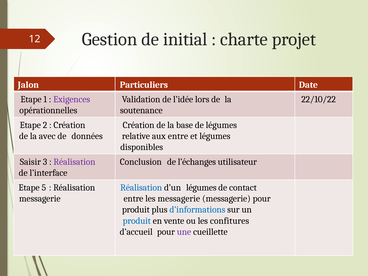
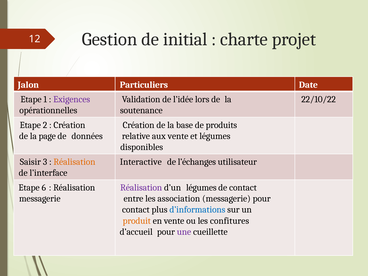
de légumes: légumes -> produits (221, 125)
avec: avec -> page (47, 136)
aux entre: entre -> vente (178, 136)
Réalisation colour: purple -> orange (74, 162)
Conclusion: Conclusion -> Interactive (141, 162)
5: 5 -> 6 (44, 188)
Réalisation colour: blue -> purple (141, 188)
les messagerie: messagerie -> association (179, 199)
produit: produit -> contact (136, 210)
produit colour: blue -> orange (137, 221)
